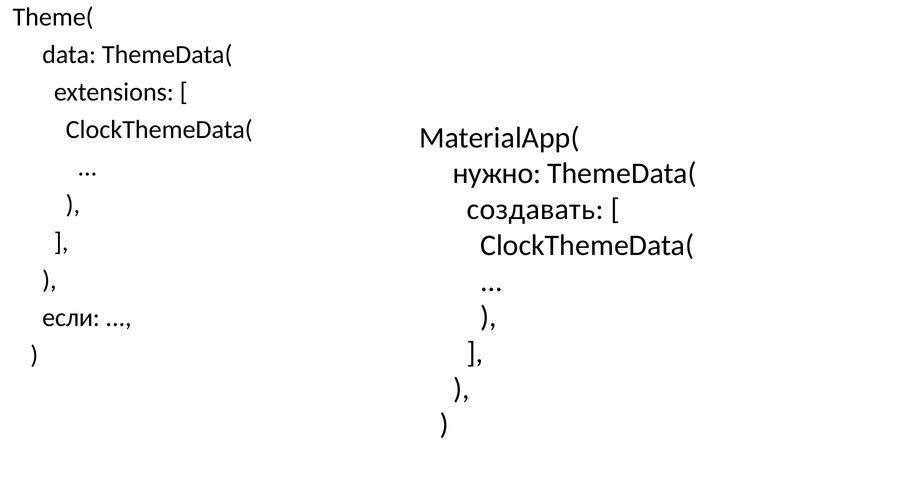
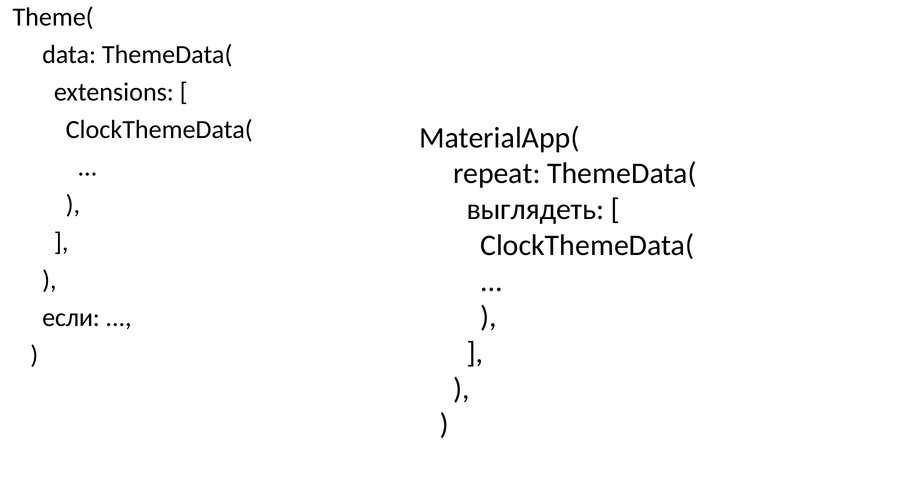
нужно: нужно -> repeat (497, 174)
создавать: создавать -> выглядеть (535, 210)
